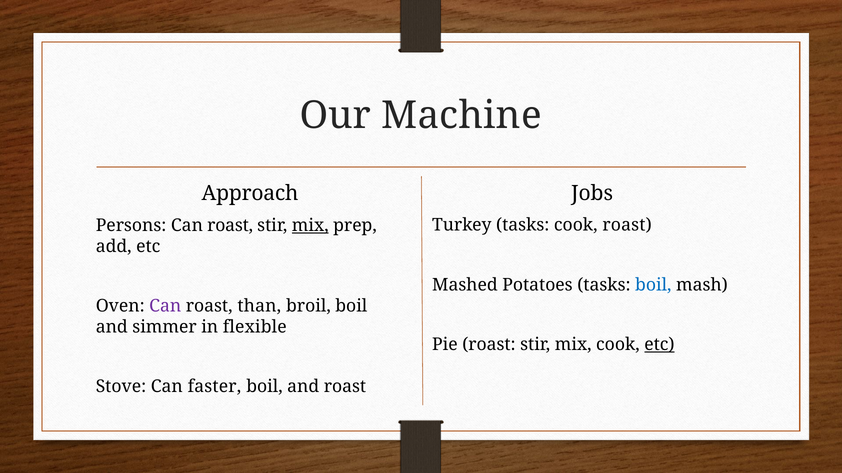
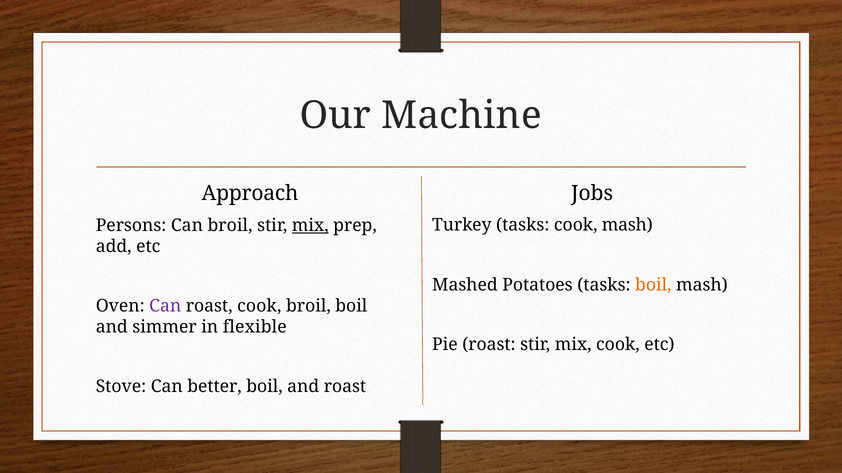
cook roast: roast -> mash (627, 225)
Persons Can roast: roast -> broil (230, 226)
boil colour: blue -> orange (653, 285)
roast than: than -> cook (259, 306)
etc underline: present -> none (659, 345)
faster: faster -> better (215, 387)
